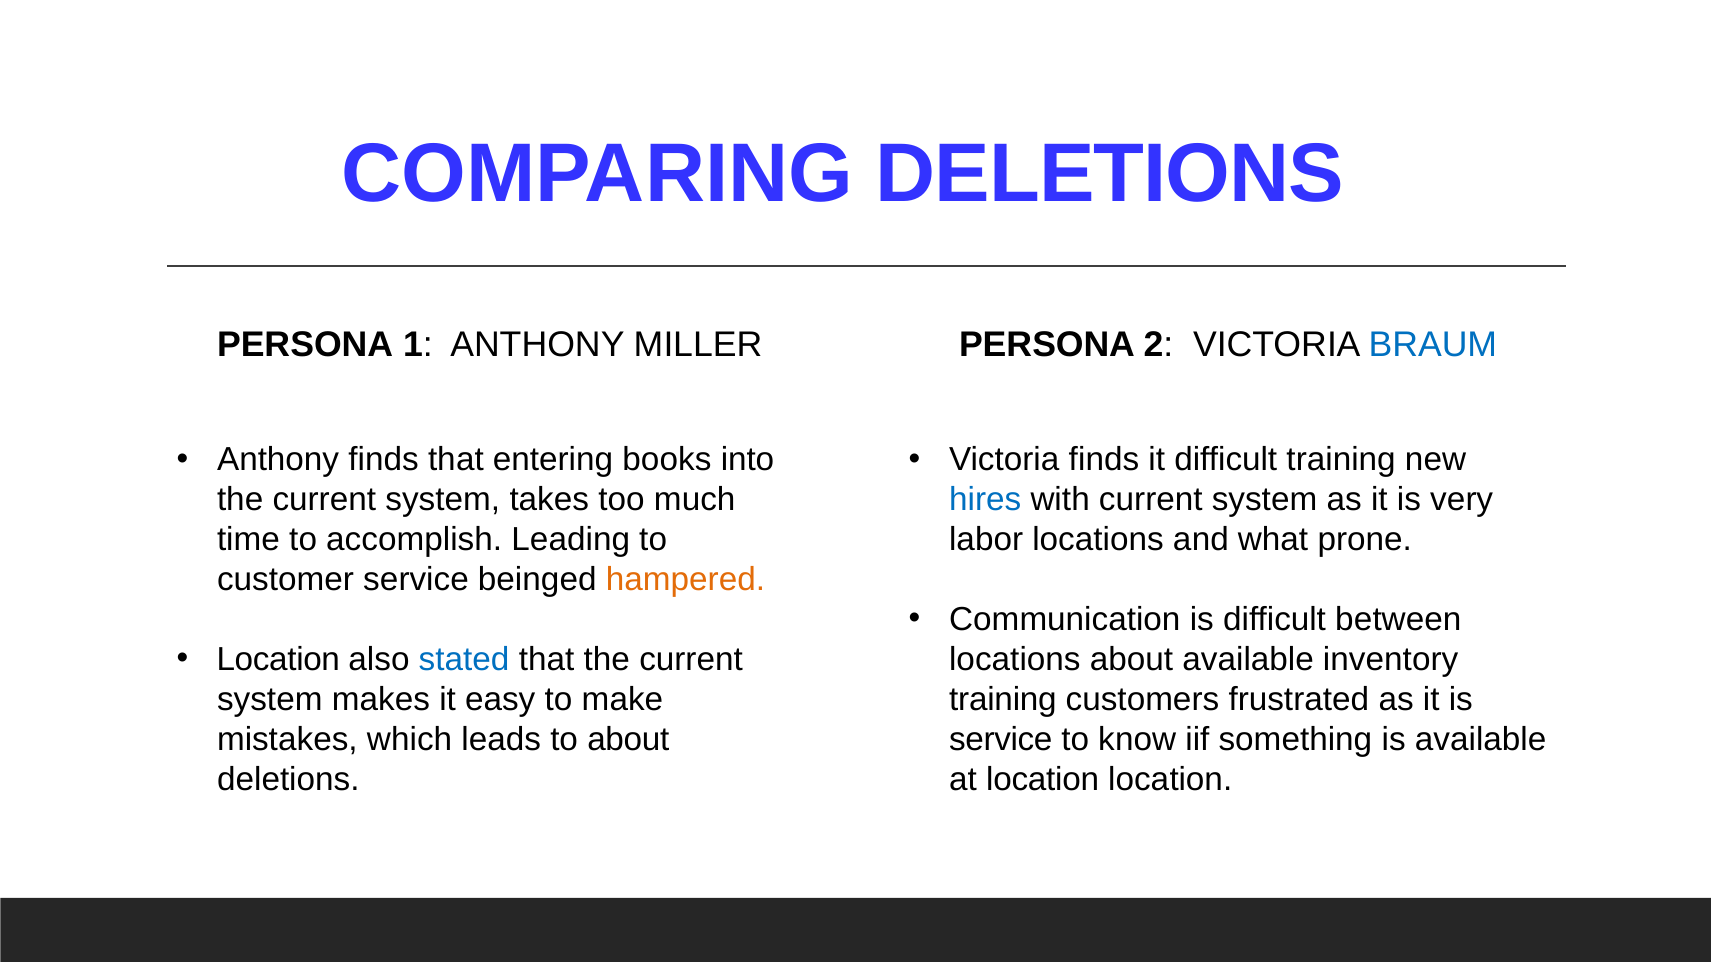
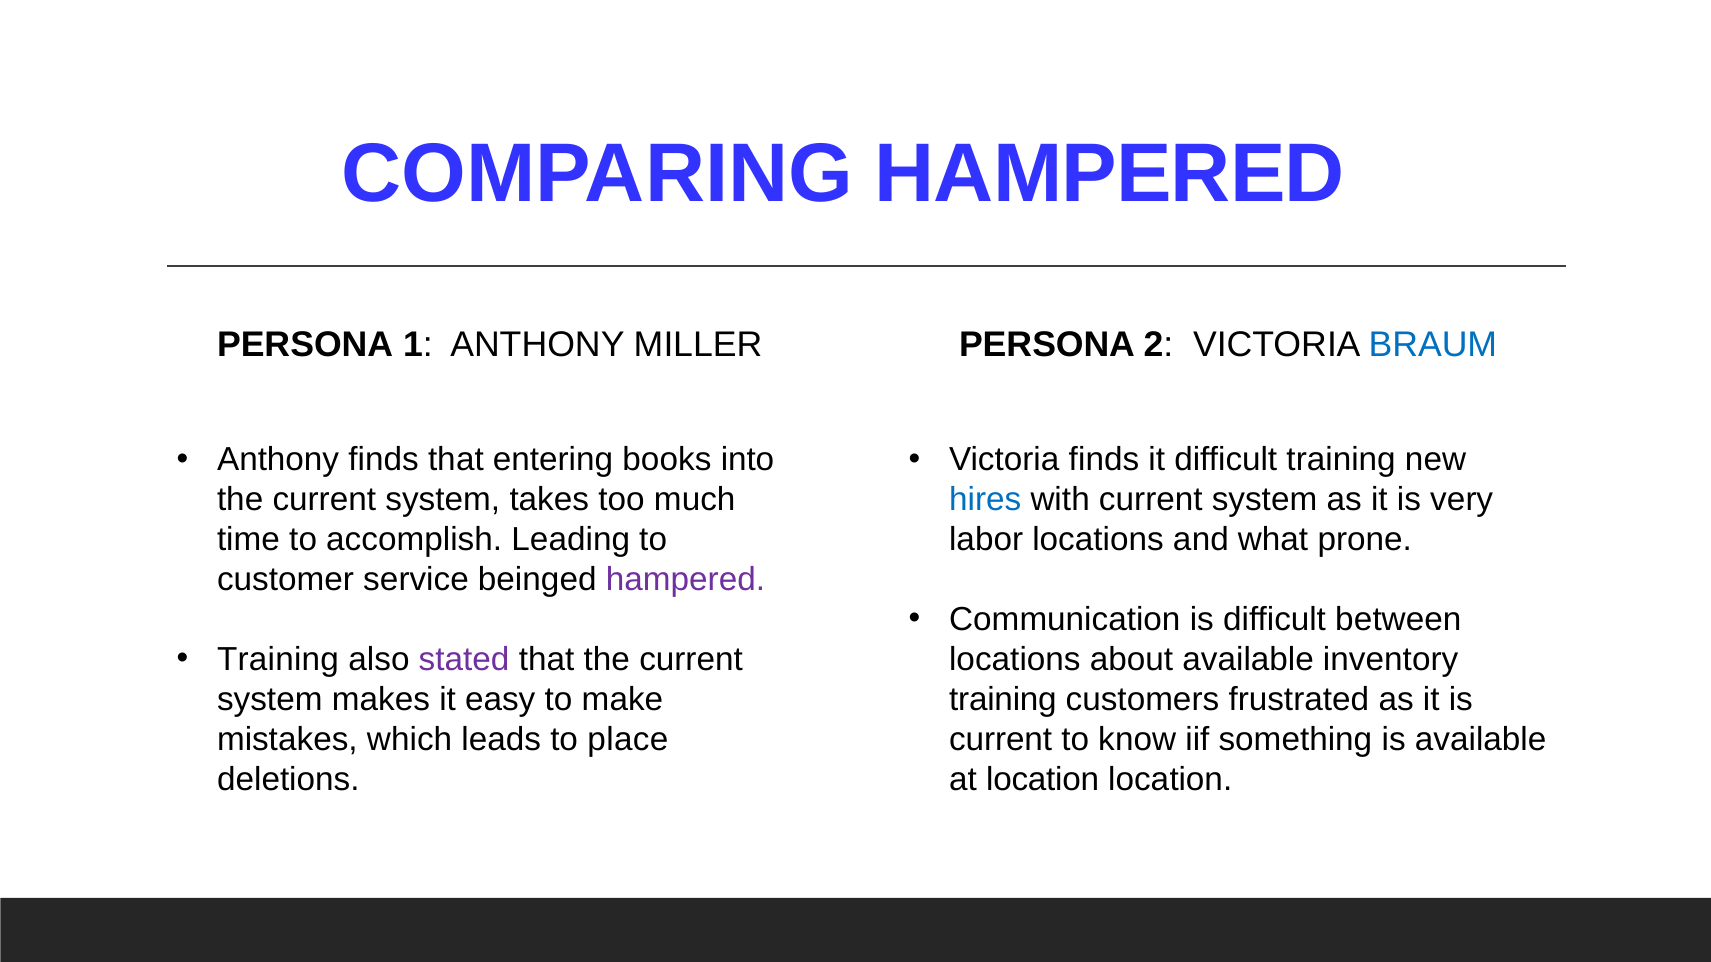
COMPARING DELETIONS: DELETIONS -> HAMPERED (1110, 174)
hampered colour: orange -> purple (685, 580)
Location: Location -> Training (278, 660)
stated colour: blue -> purple (464, 660)
to about: about -> place (628, 740)
service: service -> current (1001, 740)
